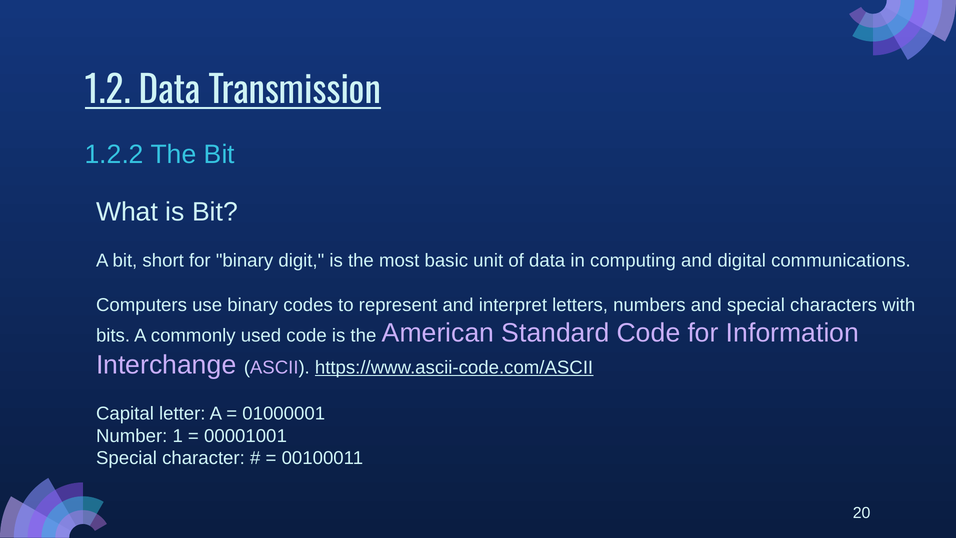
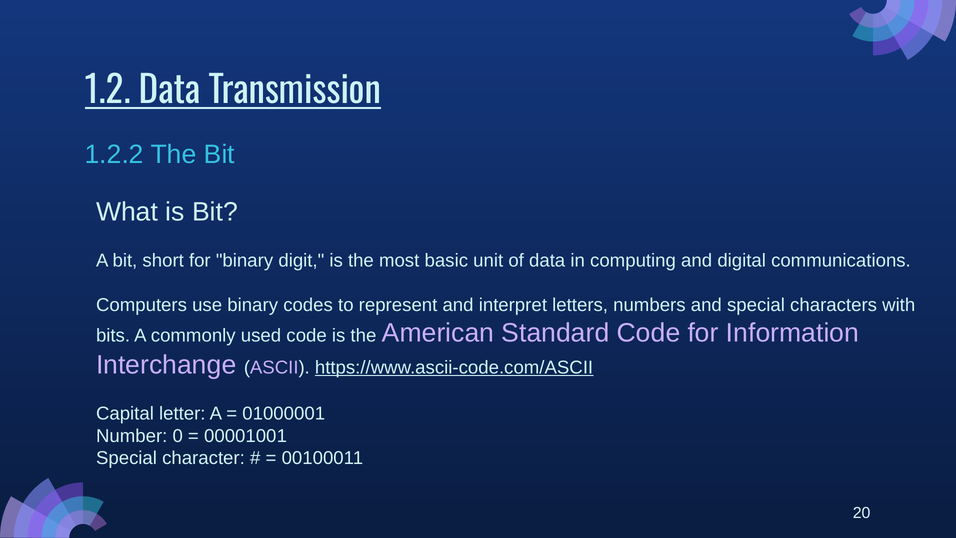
1: 1 -> 0 (178, 436)
